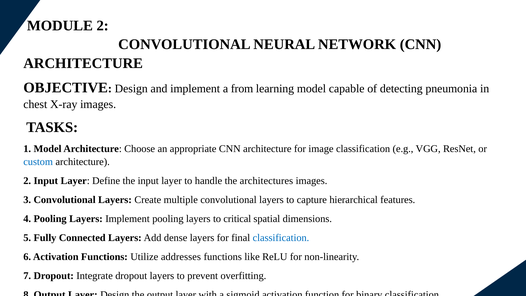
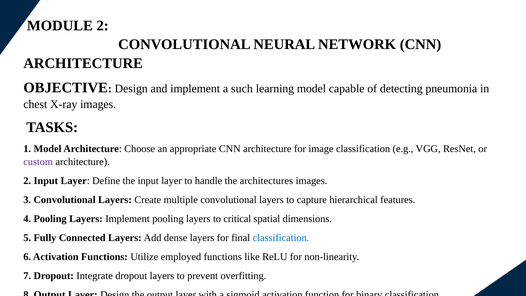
from: from -> such (242, 89)
custom colour: blue -> purple (38, 162)
addresses: addresses -> employed (181, 257)
